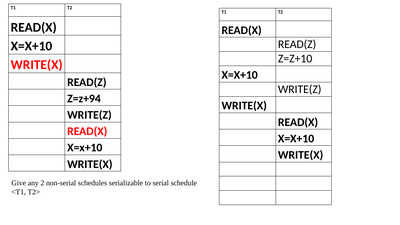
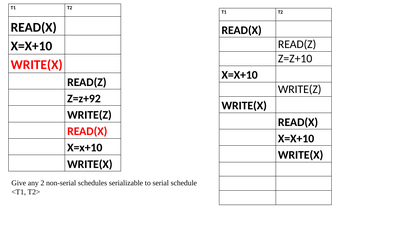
Z=z+94: Z=z+94 -> Z=z+92 (84, 99)
